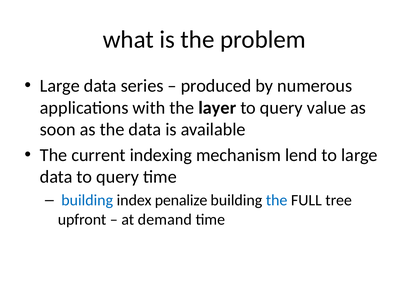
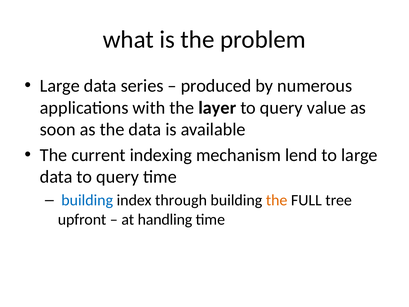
penalize: penalize -> through (181, 200)
the colour: blue -> orange (277, 200)
demand: demand -> handling (165, 219)
